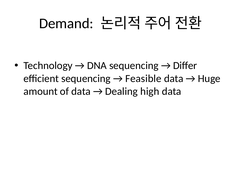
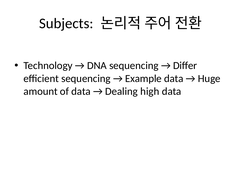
Demand: Demand -> Subjects (66, 23)
Feasible: Feasible -> Example (143, 78)
